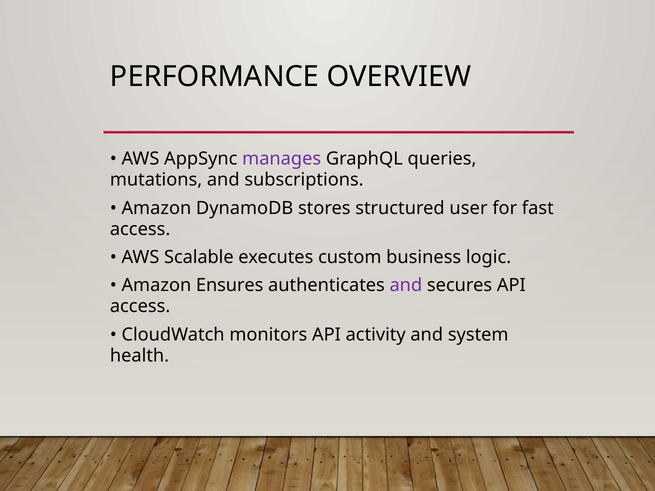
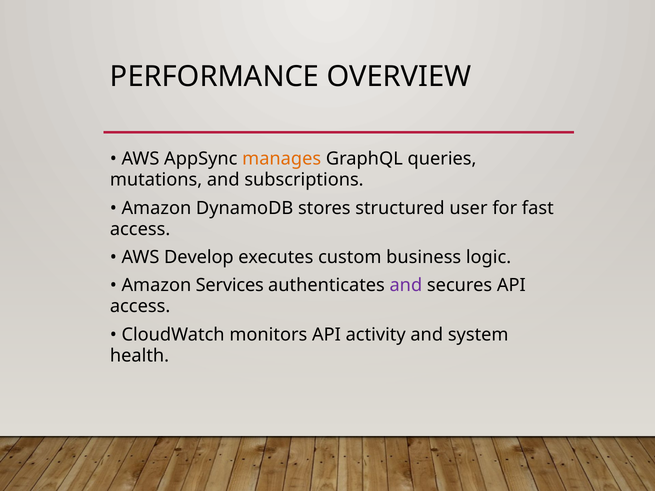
manages colour: purple -> orange (282, 159)
Scalable: Scalable -> Develop (199, 257)
Ensures: Ensures -> Services (230, 286)
